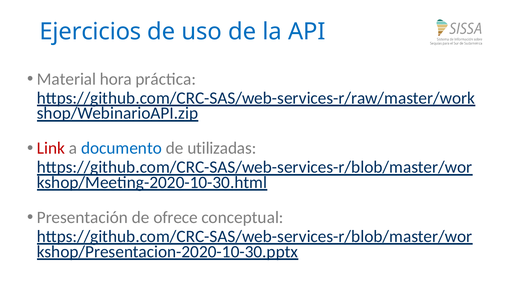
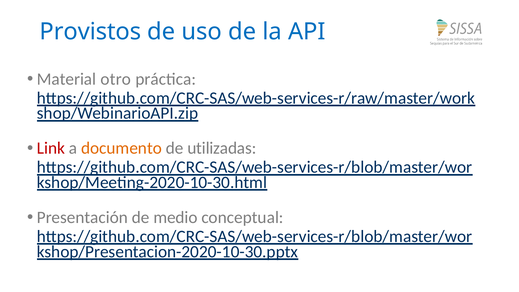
Ejercicios: Ejercicios -> Provistos (90, 32)
hora: hora -> otro (116, 79)
documento colour: blue -> orange (122, 148)
ofrece: ofrece -> medio (176, 217)
